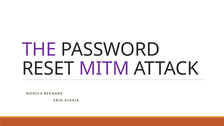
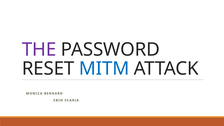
MITM colour: purple -> blue (104, 69)
